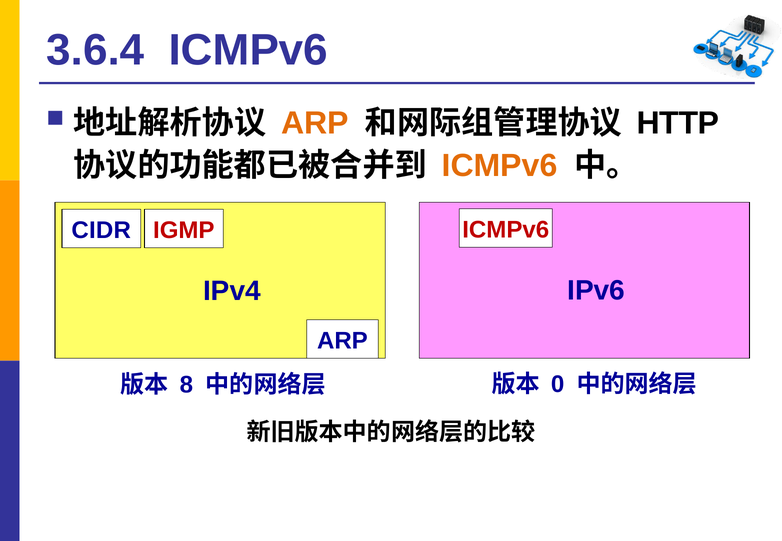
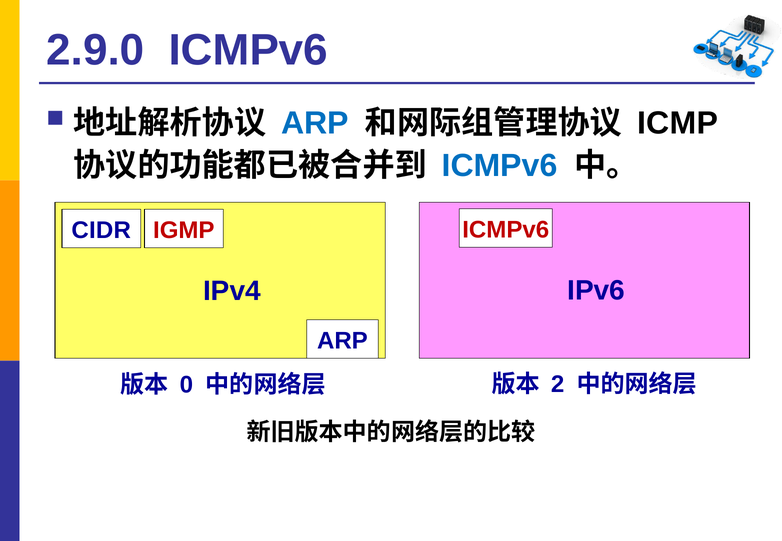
3.6.4: 3.6.4 -> 2.9.0 (95, 50)
ARP colour: orange -> blue (315, 123)
HTTP: HTTP -> ICMP (678, 123)
ICMPv6 colour: orange -> blue (500, 166)
0: 0 -> 2 (558, 384)
8: 8 -> 0 (186, 385)
